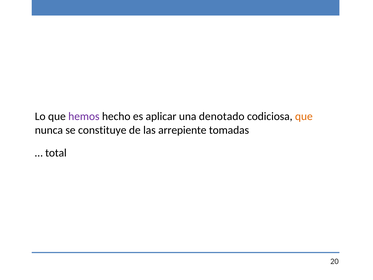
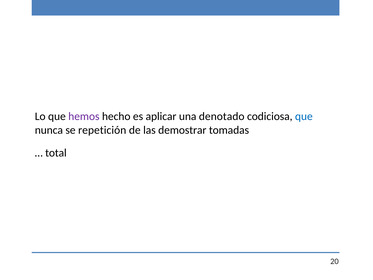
que colour: orange -> blue (304, 116)
constituye: constituye -> repetición (102, 130)
arrepiente: arrepiente -> demostrar (182, 130)
